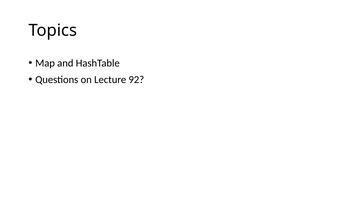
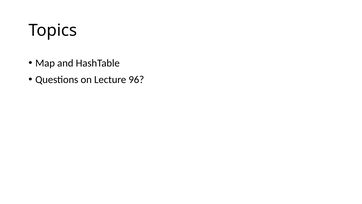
92: 92 -> 96 (136, 80)
